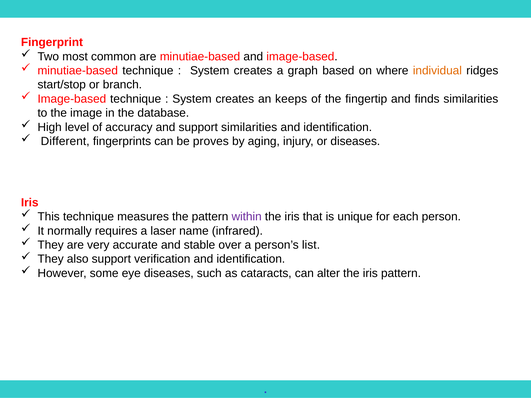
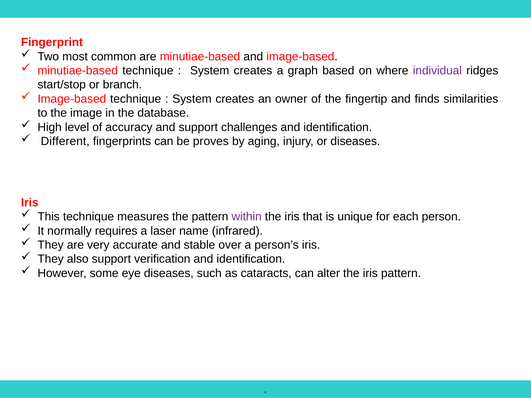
individual colour: orange -> purple (437, 71)
keeps: keeps -> owner (291, 99)
support similarities: similarities -> challenges (249, 127)
person’s list: list -> iris (311, 245)
